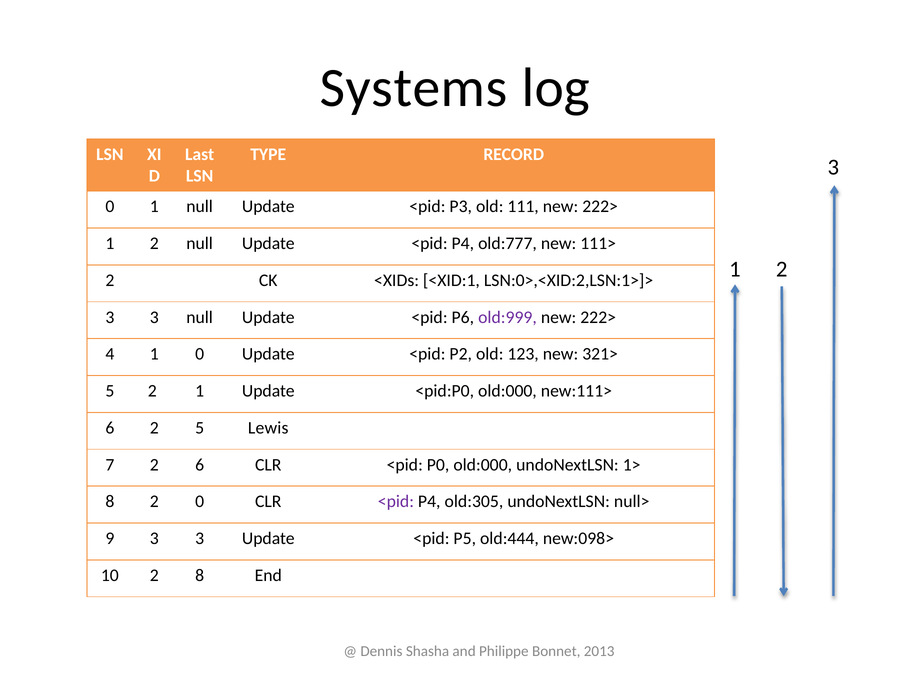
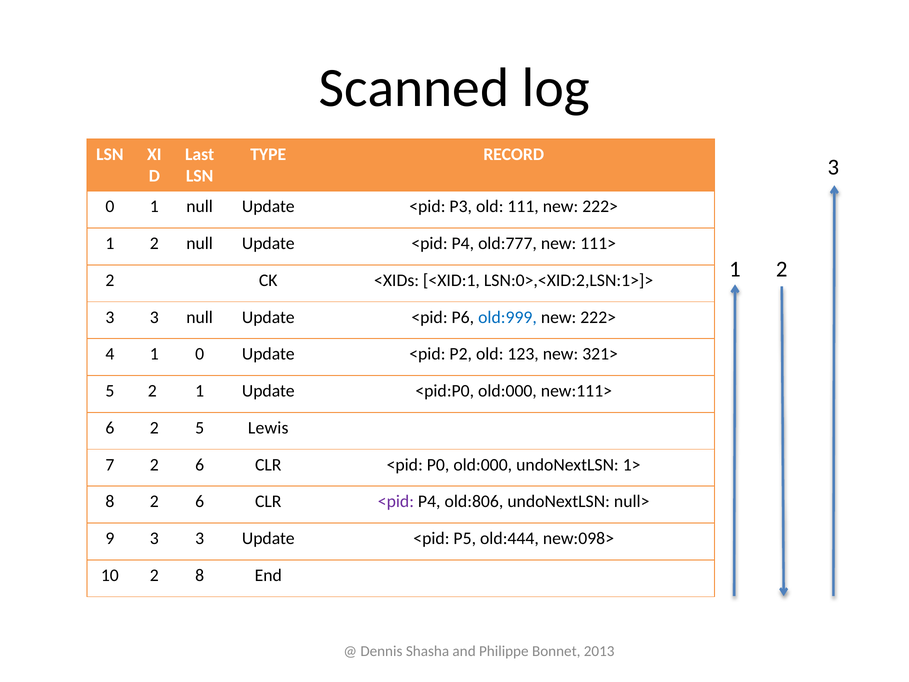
Systems: Systems -> Scanned (414, 88)
old:999 colour: purple -> blue (507, 317)
8 2 0: 0 -> 6 (200, 501)
old:305: old:305 -> old:806 (474, 501)
